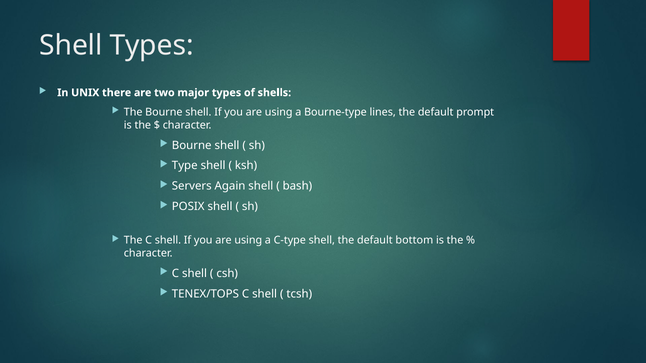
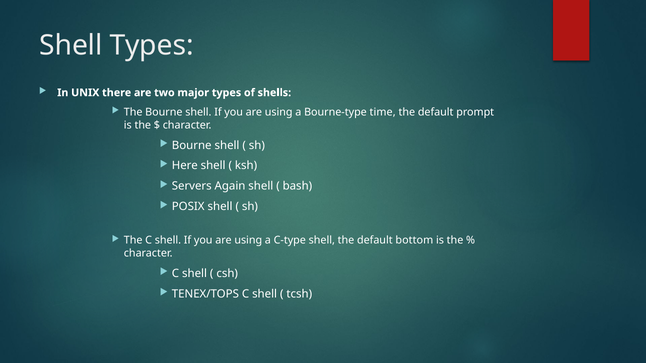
lines: lines -> time (383, 112)
Type: Type -> Here (185, 166)
